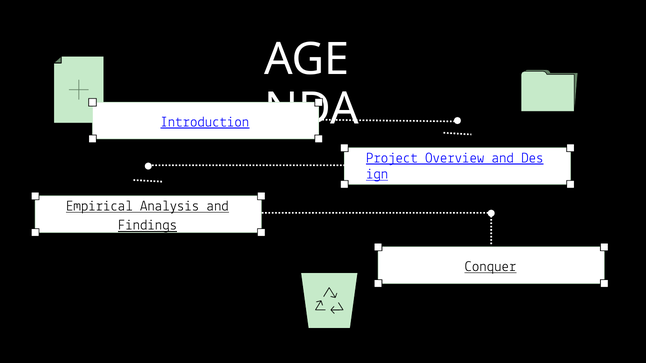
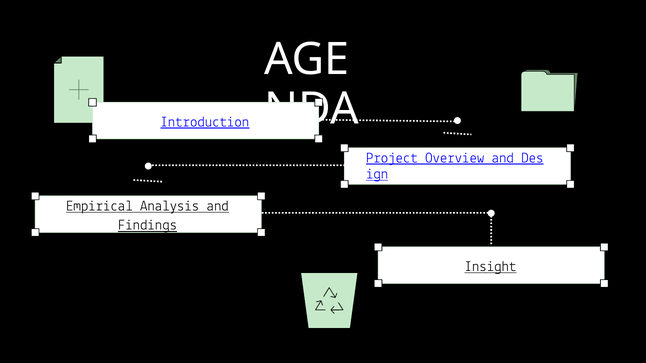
Conquer: Conquer -> Insight (490, 267)
